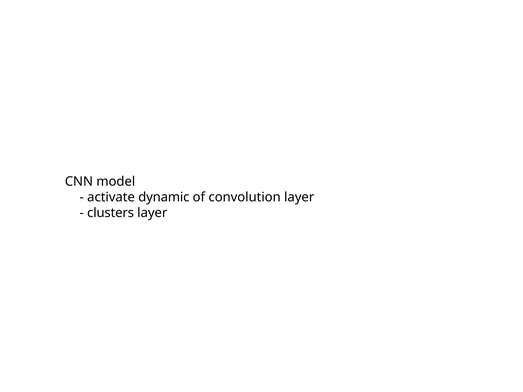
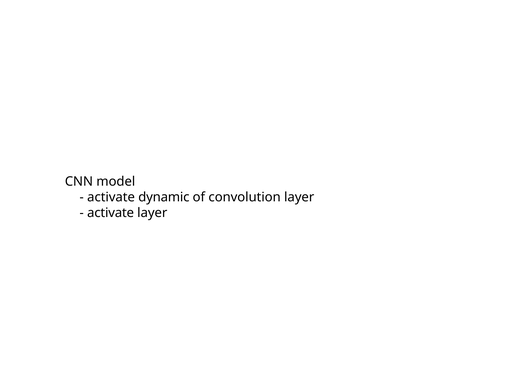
clusters: clusters -> activate (111, 213)
